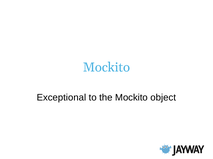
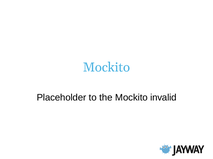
Exceptional: Exceptional -> Placeholder (61, 98)
object: object -> invalid (163, 98)
